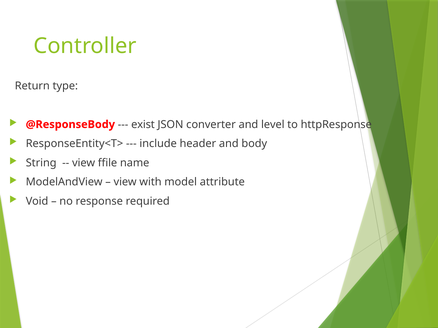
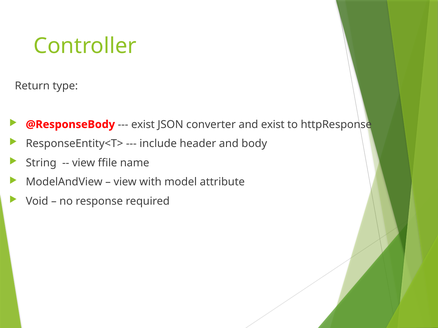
and level: level -> exist (273, 125)
